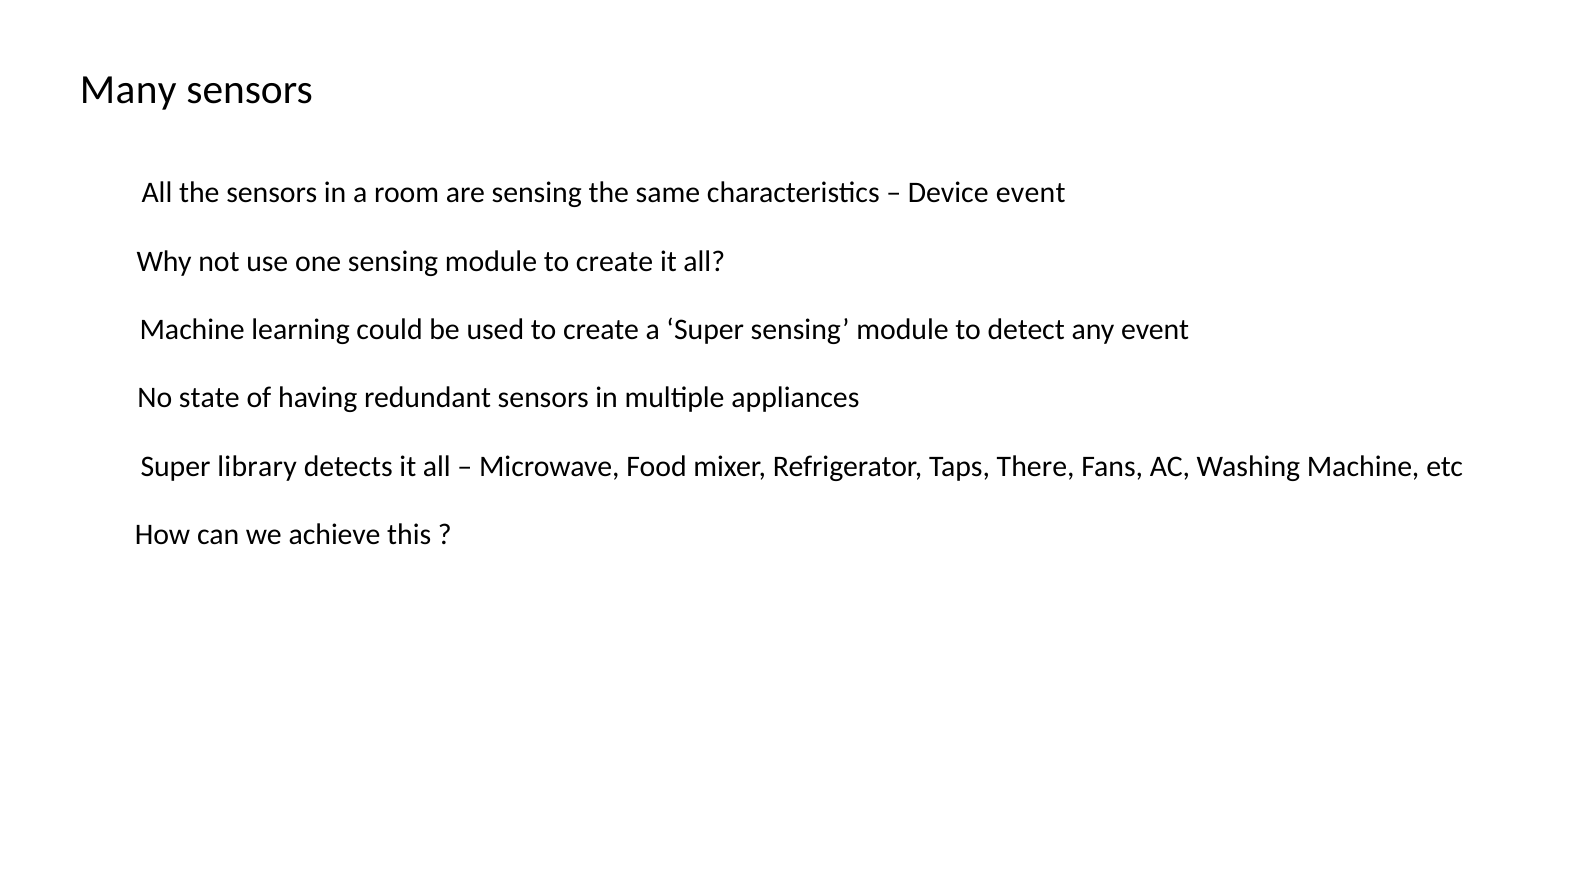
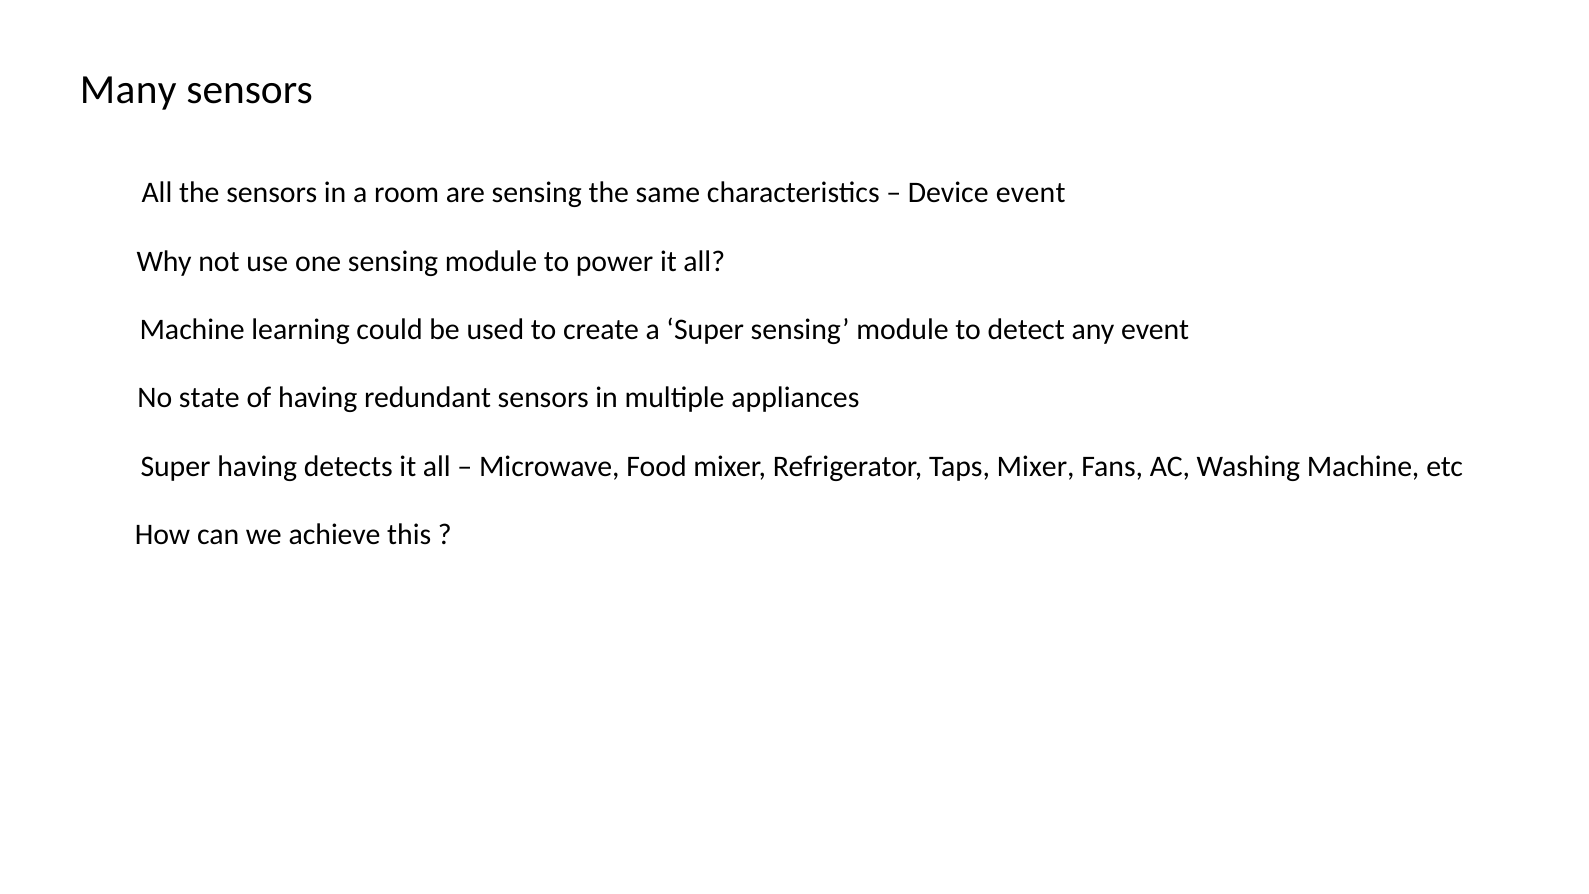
module to create: create -> power (615, 261)
Super library: library -> having (257, 466)
Taps There: There -> Mixer (1036, 466)
